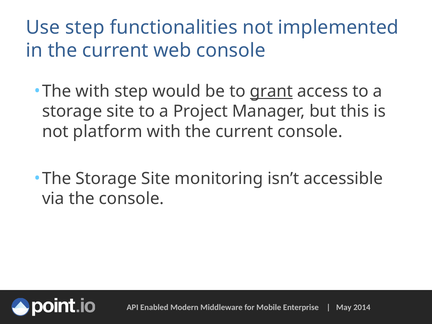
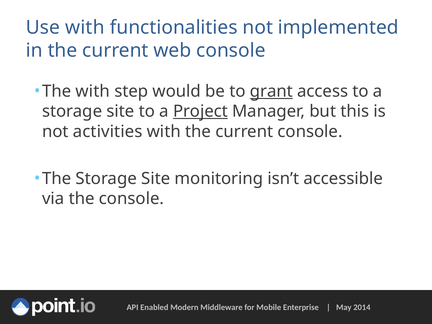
Use step: step -> with (85, 28)
Project underline: none -> present (200, 111)
platform: platform -> activities (108, 132)
